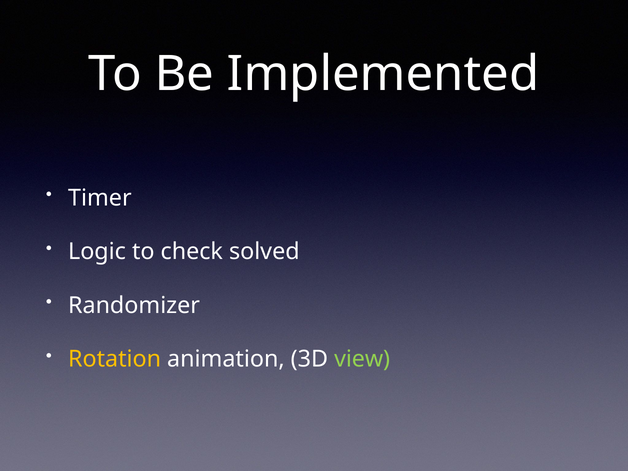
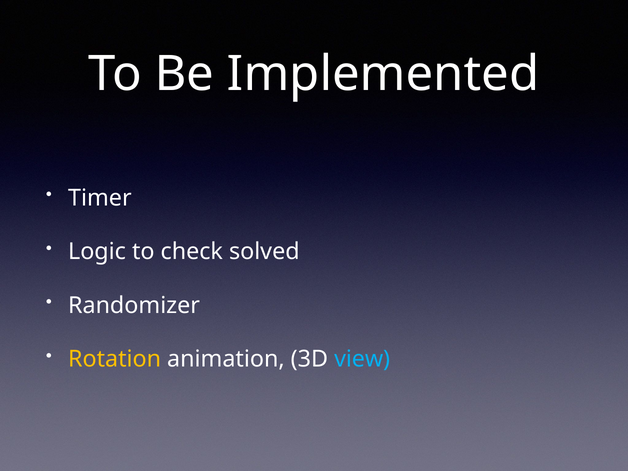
view colour: light green -> light blue (362, 359)
